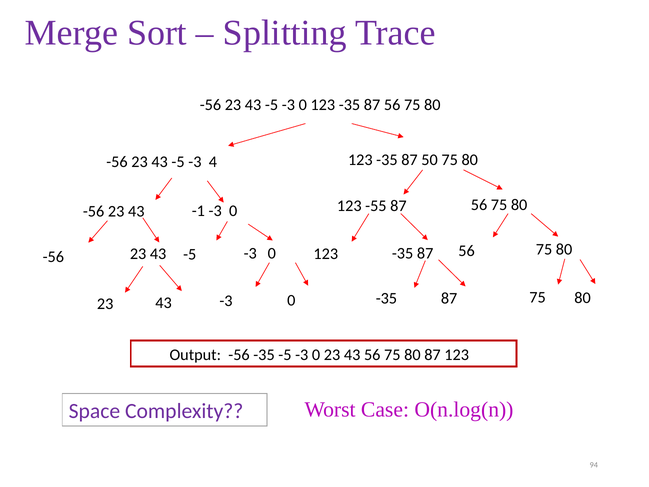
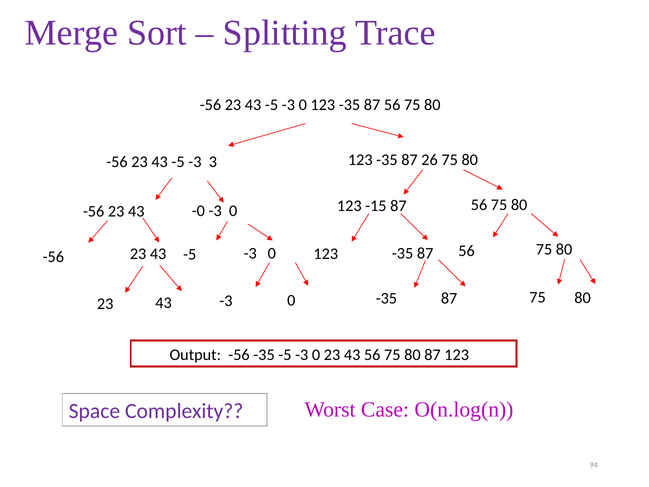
4: 4 -> 3 (213, 162)
50: 50 -> 26 (430, 160)
-55: -55 -> -15 (376, 206)
-1: -1 -> -0 (198, 211)
